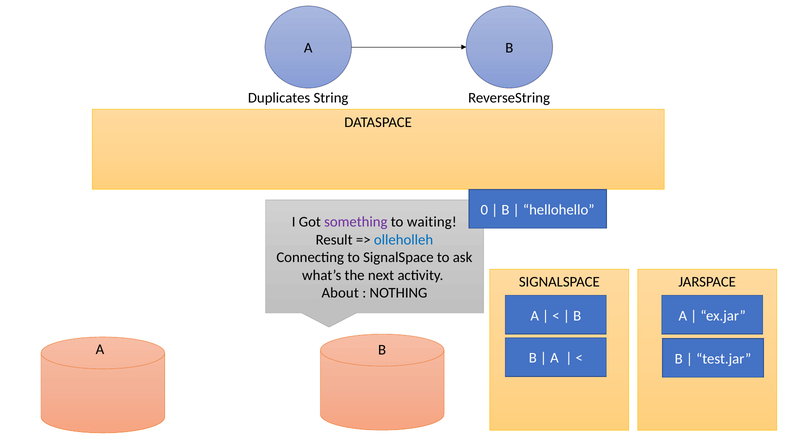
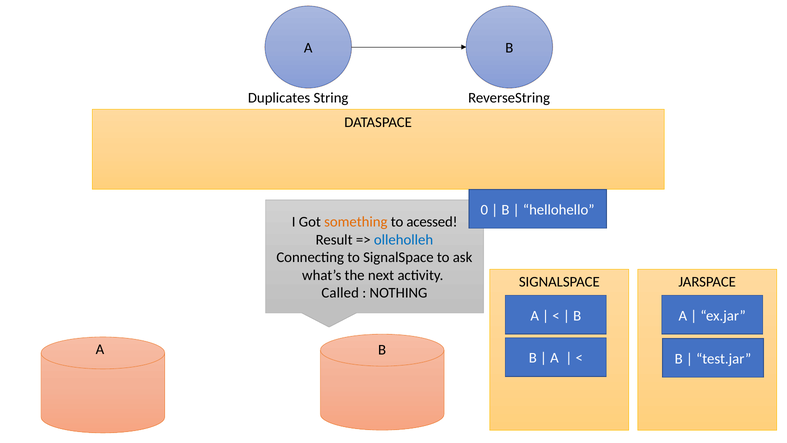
something colour: purple -> orange (356, 222)
waiting: waiting -> acessed (432, 222)
About: About -> Called (340, 293)
